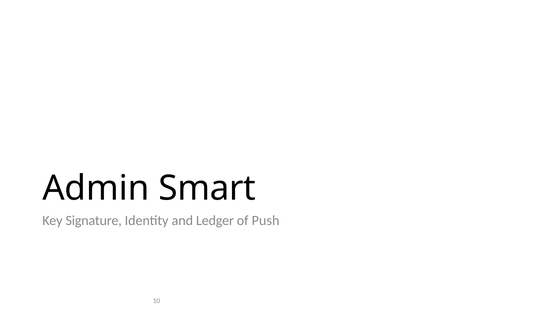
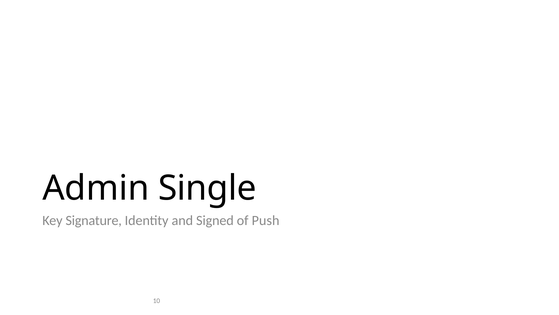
Smart: Smart -> Single (207, 188)
Ledger: Ledger -> Signed (215, 220)
